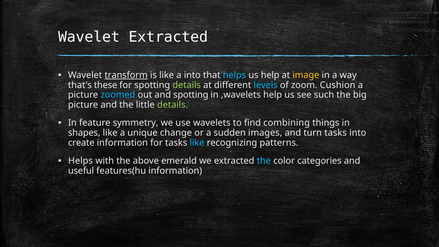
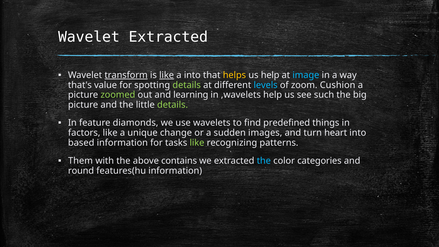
like underline: none -> present (167, 75)
helps colour: light blue -> yellow (234, 75)
image colour: yellow -> light blue (306, 75)
these: these -> value (106, 85)
zoomed colour: light blue -> light green (118, 95)
and spotting: spotting -> learning (191, 95)
symmetry: symmetry -> diamonds (136, 123)
combining: combining -> predefined (287, 123)
shapes: shapes -> factors (84, 133)
turn tasks: tasks -> heart (336, 133)
create: create -> based (81, 143)
like colour: light blue -> light green (197, 143)
Helps: Helps -> Them (80, 161)
emerald: emerald -> contains (179, 161)
useful: useful -> round (81, 171)
